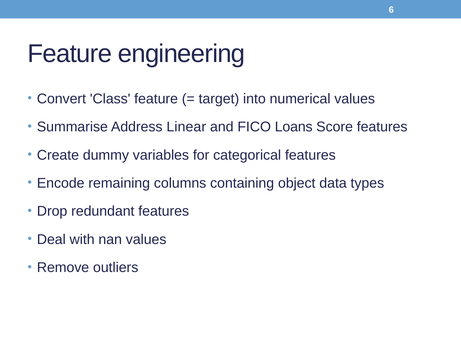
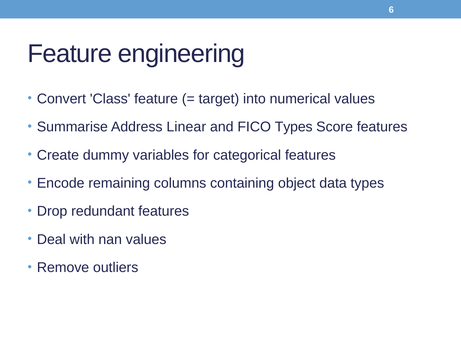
FICO Loans: Loans -> Types (294, 127)
